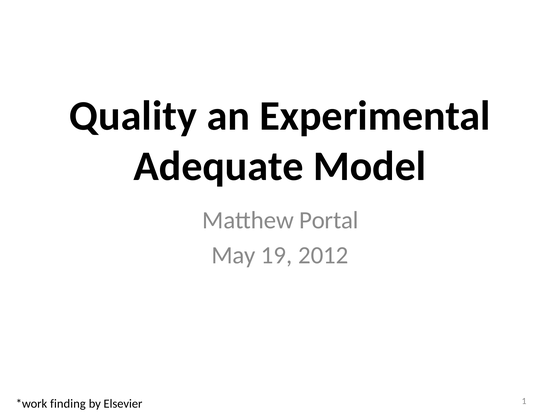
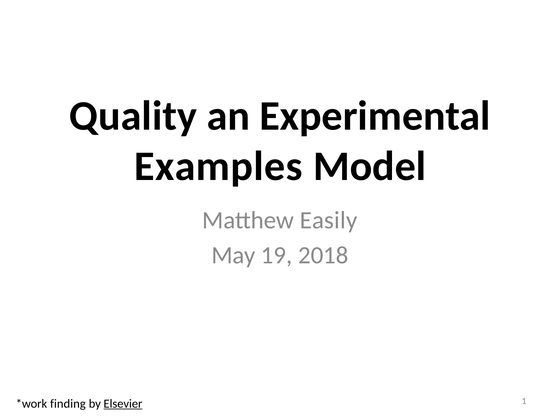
Adequate: Adequate -> Examples (218, 166)
Portal: Portal -> Easily (329, 220)
2012: 2012 -> 2018 (323, 255)
Elsevier underline: none -> present (123, 404)
